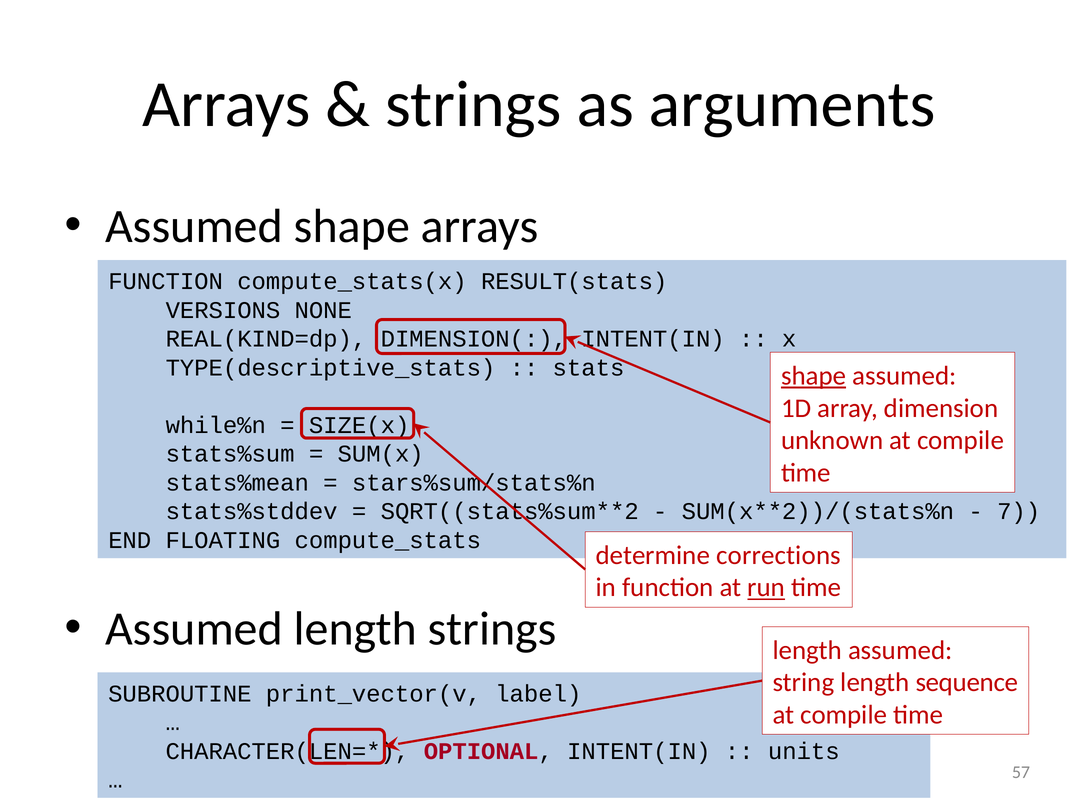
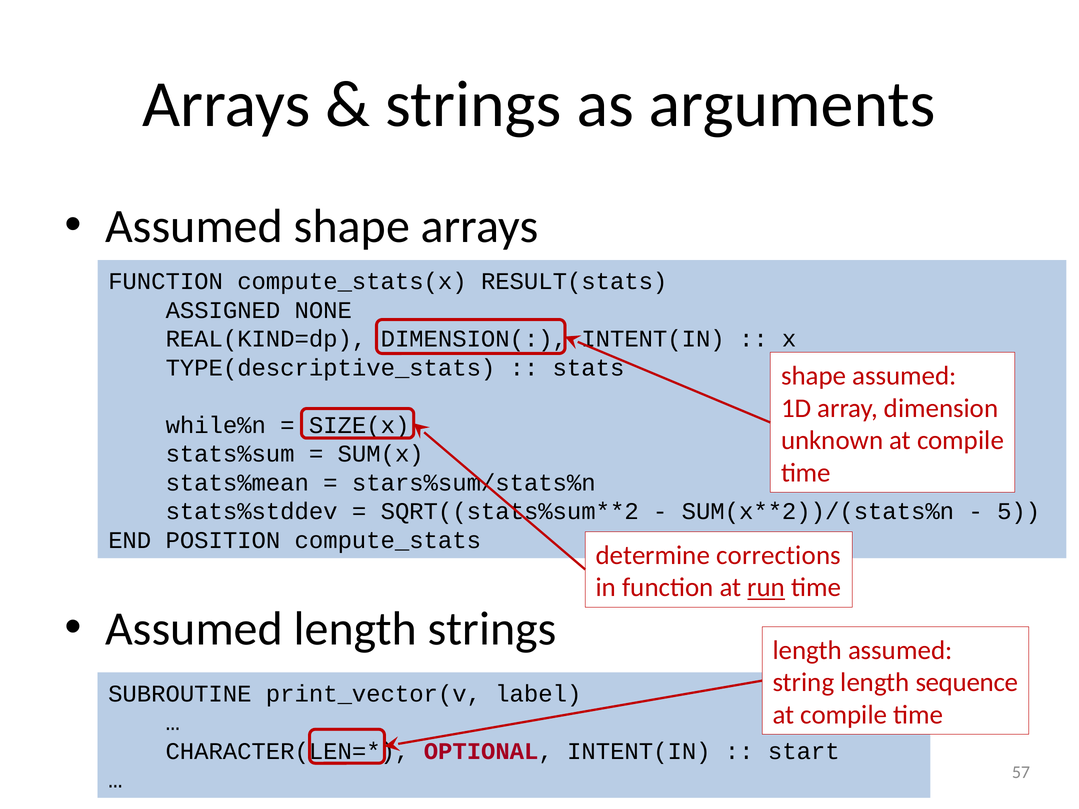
VERSIONS: VERSIONS -> ASSIGNED (223, 310)
shape underline: present -> none (814, 376)
7: 7 -> 5 (1019, 512)
FLOATING: FLOATING -> POSITION (223, 540)
units: units -> start (804, 751)
